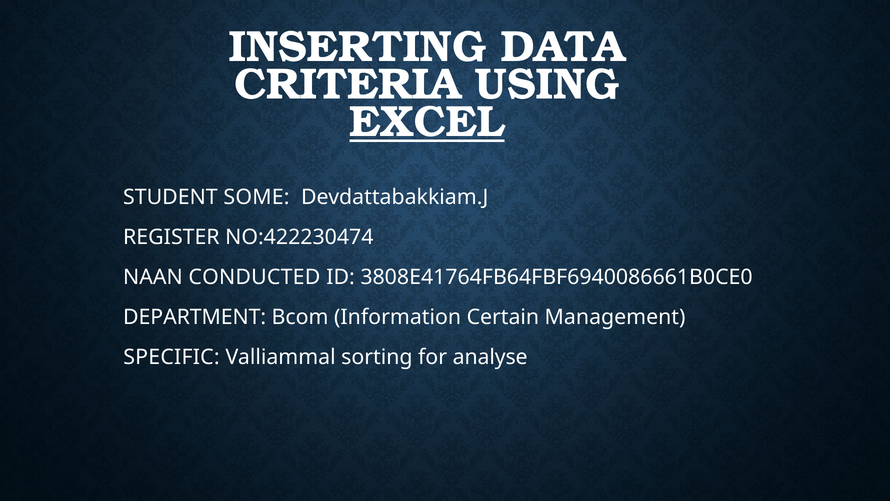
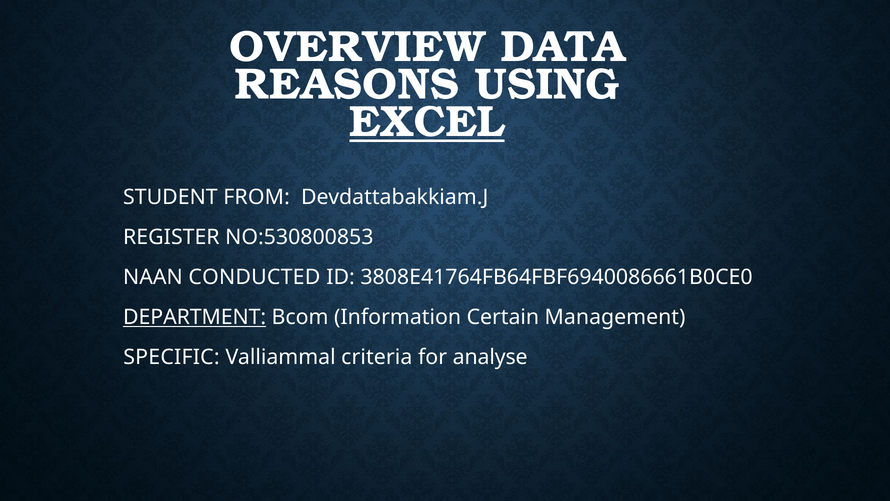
INSERTING: INSERTING -> OVERVIEW (357, 47)
CRITERIA: CRITERIA -> REASONS (347, 84)
SOME: SOME -> FROM (257, 197)
NO:422230474: NO:422230474 -> NO:530800853 (299, 237)
DEPARTMENT underline: none -> present (195, 317)
sorting: sorting -> criteria (377, 357)
